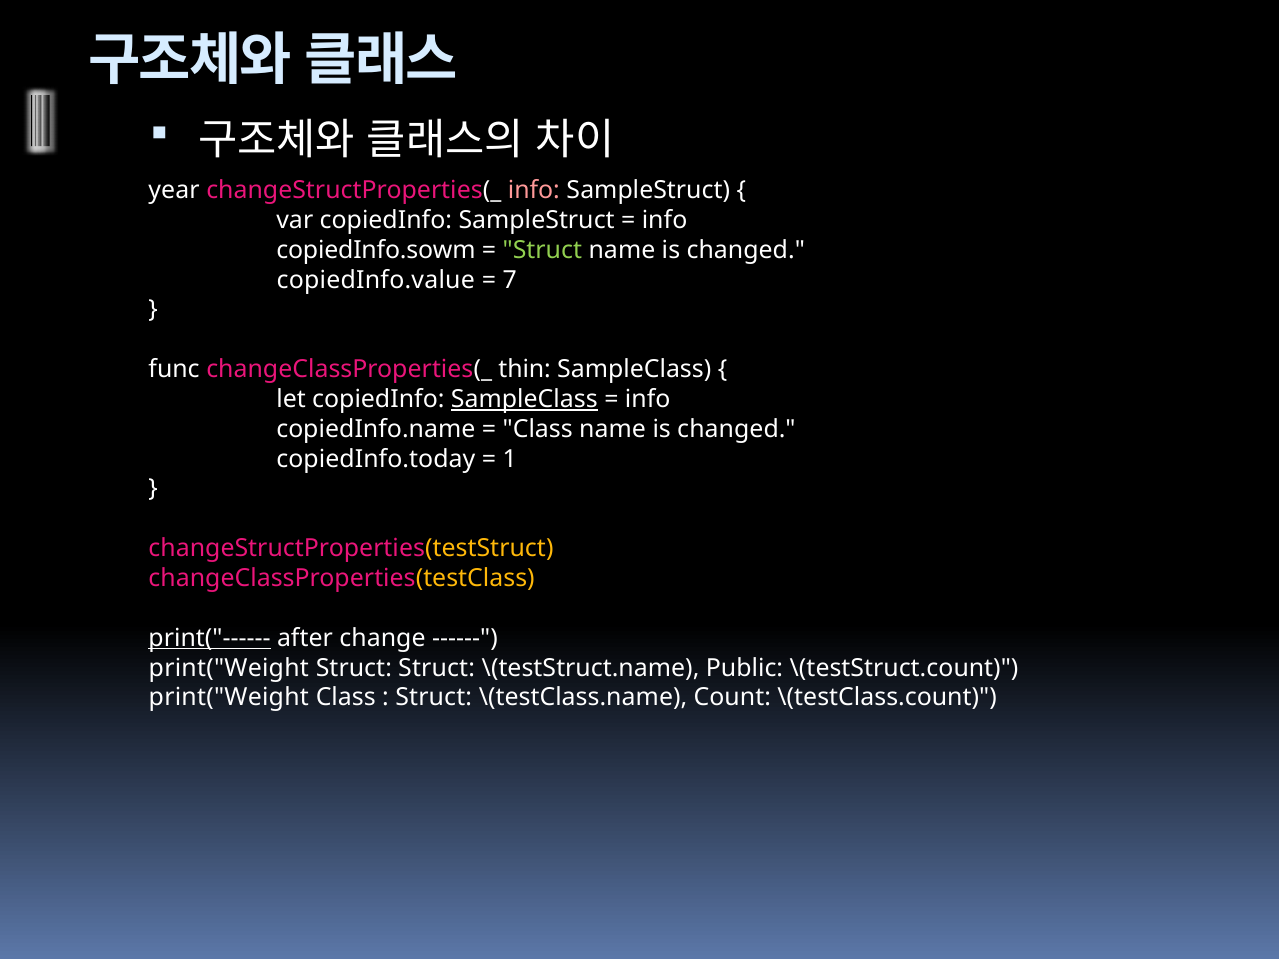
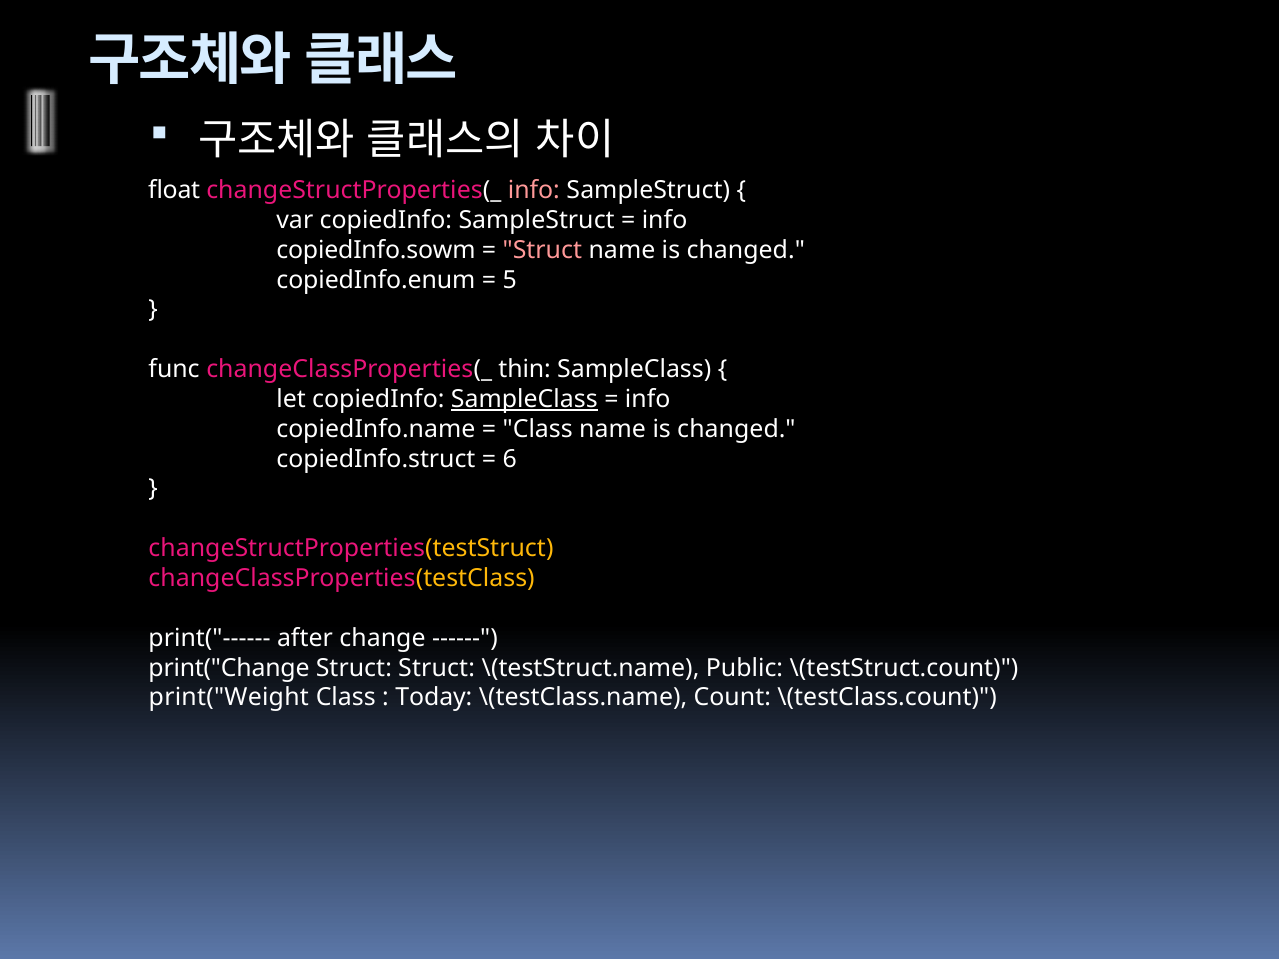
year: year -> float (174, 190)
Struct colour: light green -> pink (542, 250)
copiedInfo.value: copiedInfo.value -> copiedInfo.enum (376, 280)
7: 7 -> 5 (510, 280)
copiedInfo.today: copiedInfo.today -> copiedInfo.struct (376, 459)
1: 1 -> 6 (510, 459)
print("------ underline: present -> none (210, 638)
print("Weight: print("Weight -> print("Change (229, 668)
Struct: Struct -> Today (434, 698)
